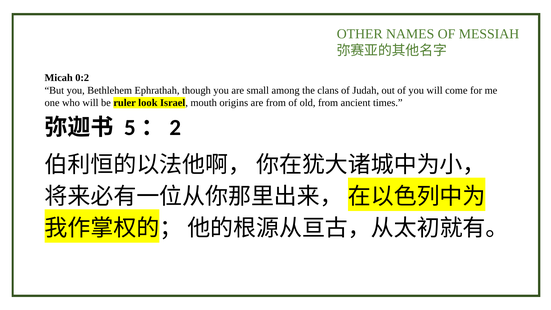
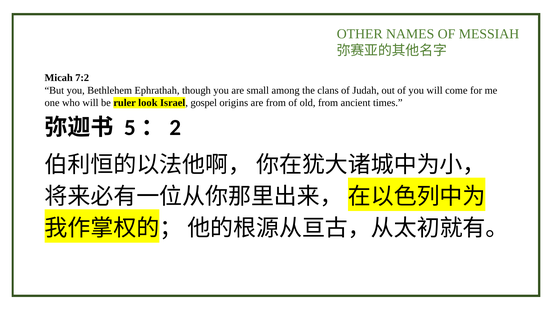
0:2: 0:2 -> 7:2 (82, 78)
mouth: mouth -> gospel (204, 103)
